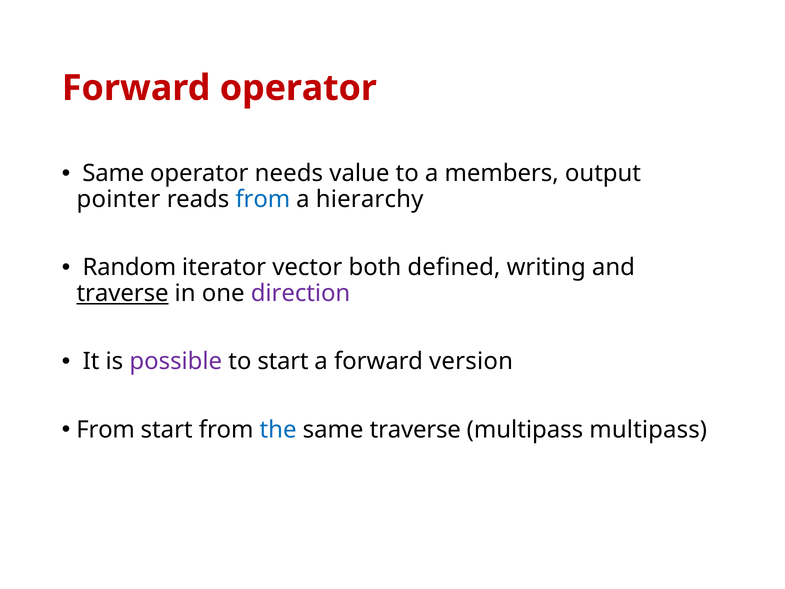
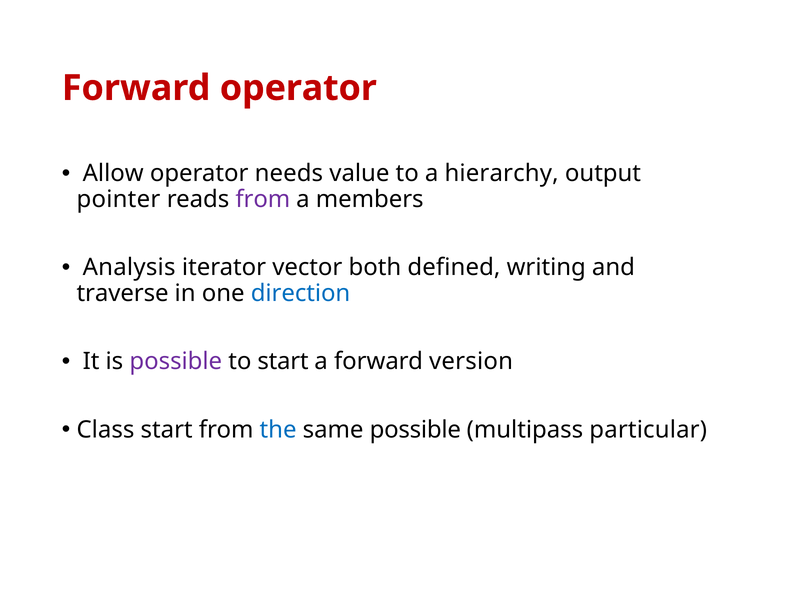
Same: Same -> Allow (113, 173)
members: members -> hierarchy (502, 173)
from colour: blue -> purple (263, 199)
hierarchy: hierarchy -> members (370, 199)
Random: Random -> Analysis (129, 267)
traverse underline: present -> none (123, 293)
direction colour: purple -> blue (301, 293)
From: From -> Class (105, 430)
same traverse: traverse -> possible (415, 430)
multipass multipass: multipass -> particular (648, 430)
